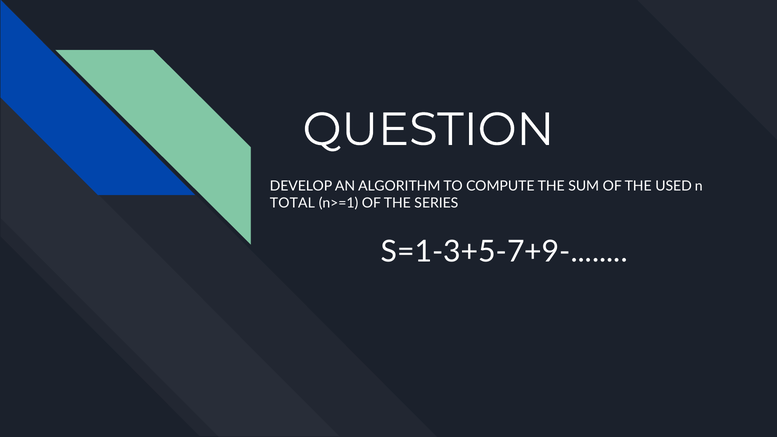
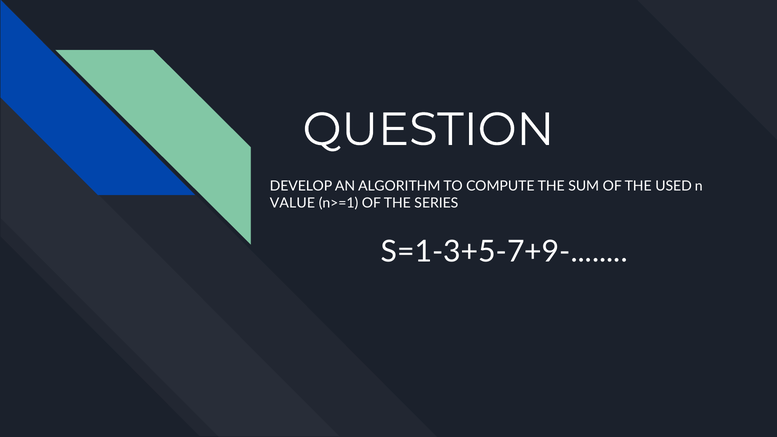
TOTAL: TOTAL -> VALUE (292, 203)
